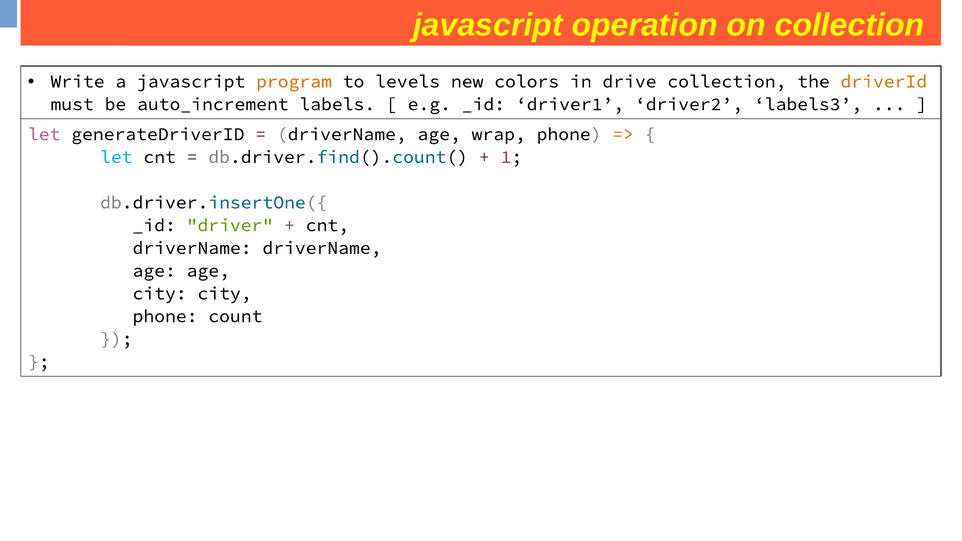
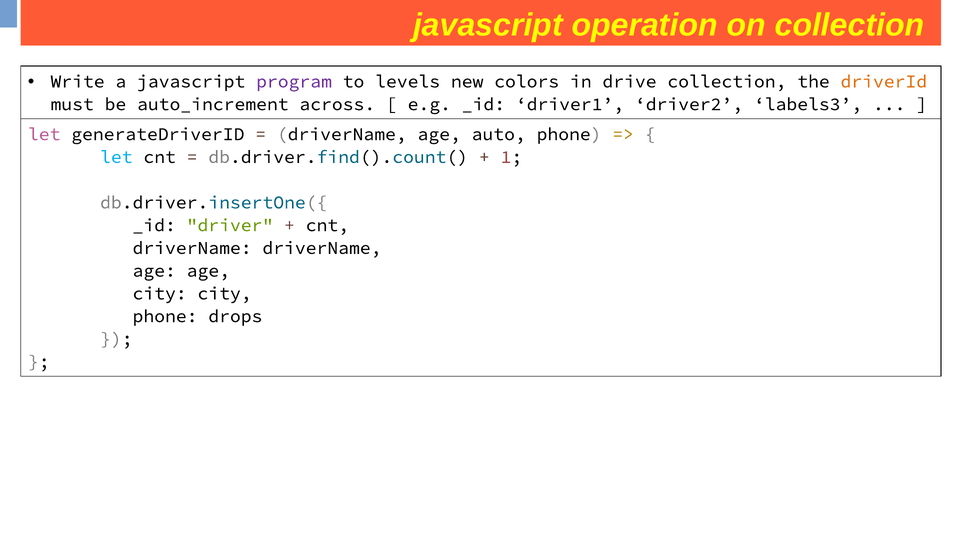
program colour: orange -> purple (294, 81)
labels: labels -> across (337, 104)
wrap: wrap -> auto (499, 134)
count: count -> drops (235, 316)
